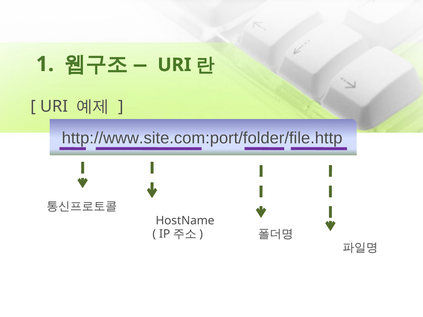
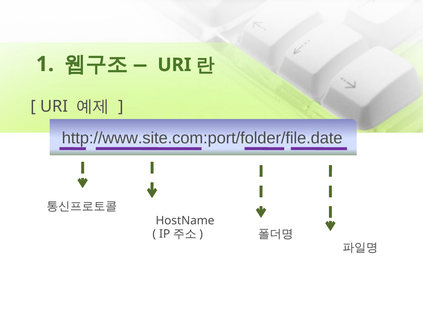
http://www.site.com:port/folder/file.http: http://www.site.com:port/folder/file.http -> http://www.site.com:port/folder/file.date (202, 138)
